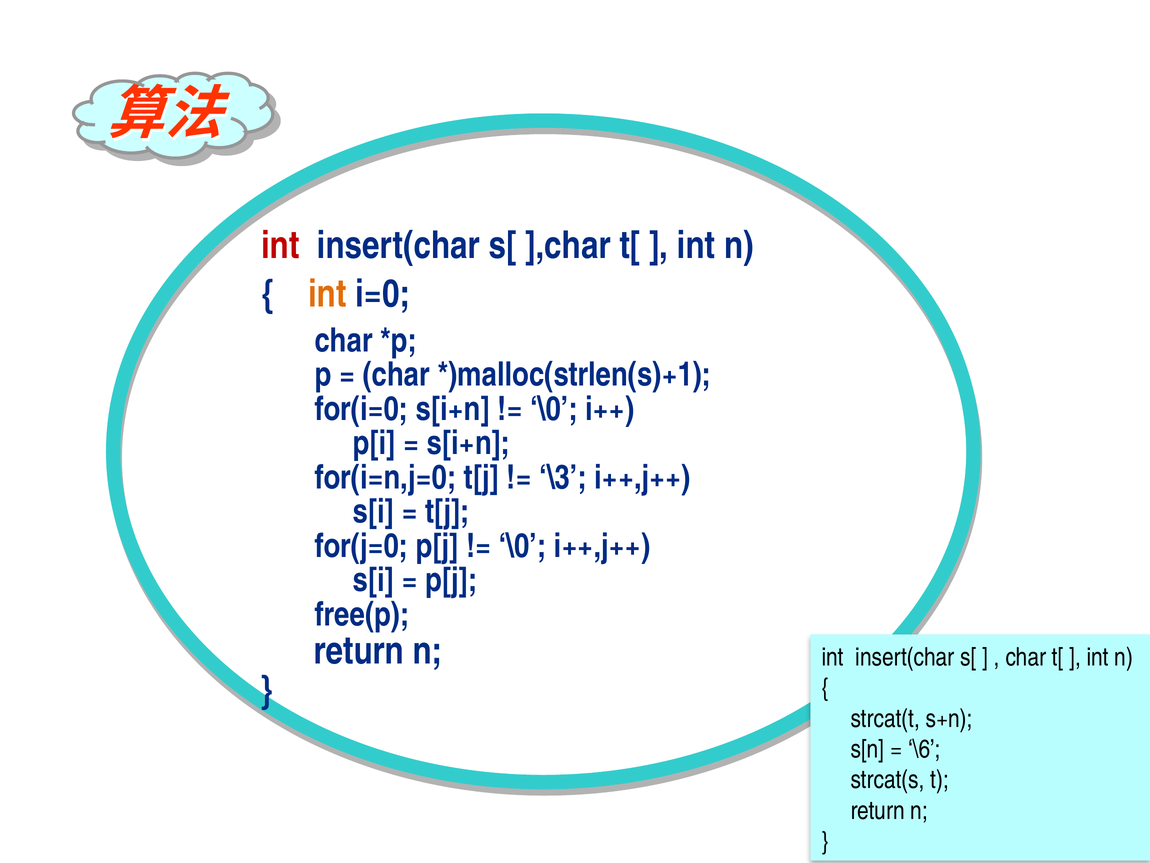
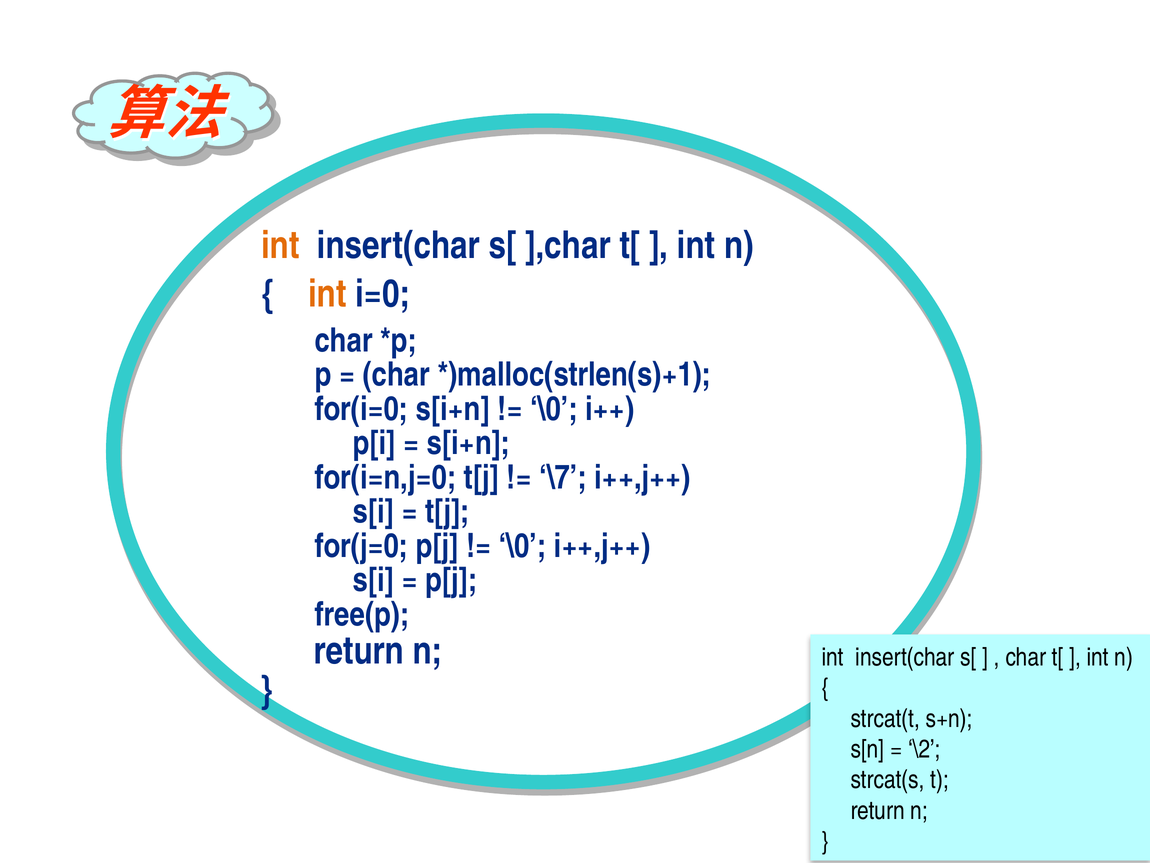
int colour: red -> orange (280, 245)
\3: \3 -> \7 (563, 477)
\6: \6 -> \2 (924, 749)
